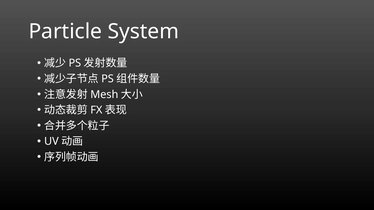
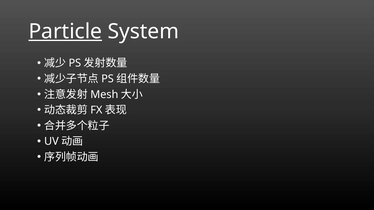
Particle underline: none -> present (65, 31)
